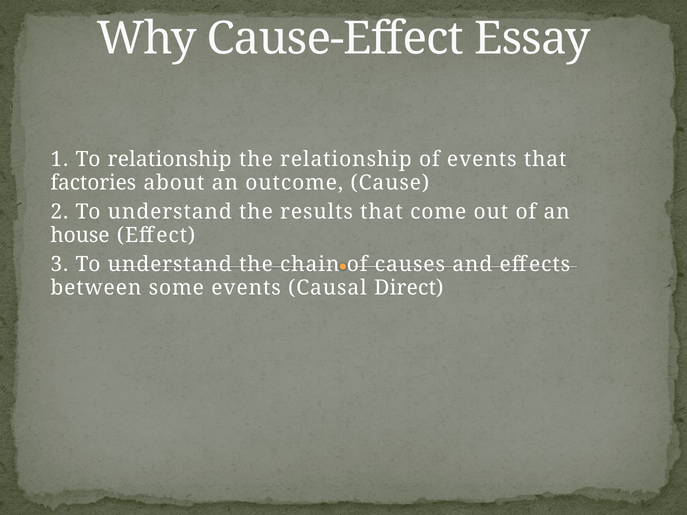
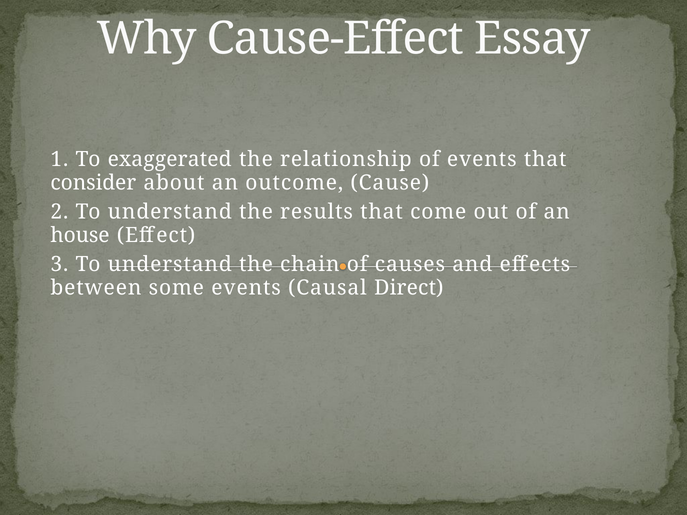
To relationship: relationship -> exaggerated (170, 159)
factories: factories -> consider (93, 183)
